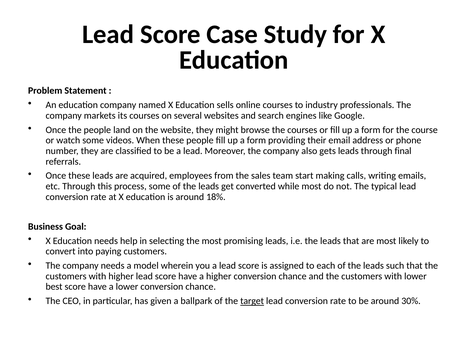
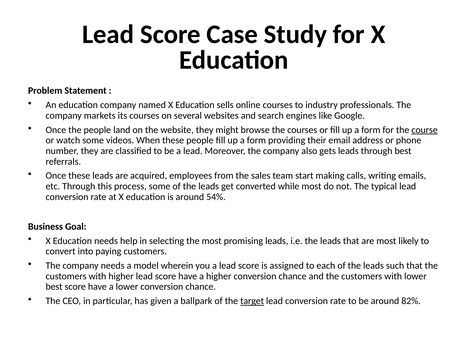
course underline: none -> present (425, 130)
through final: final -> best (403, 151)
18%: 18% -> 54% (216, 197)
30%: 30% -> 82% (411, 301)
